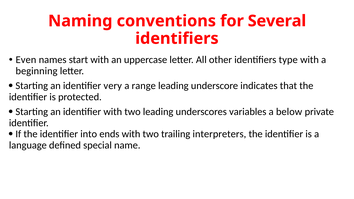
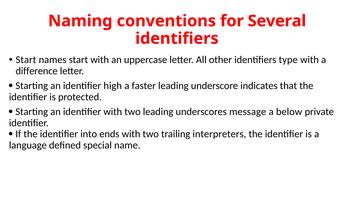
Even: Even -> Start (26, 60)
beginning: beginning -> difference (37, 71)
very: very -> high (113, 86)
range: range -> faster (144, 86)
variables: variables -> message (248, 112)
